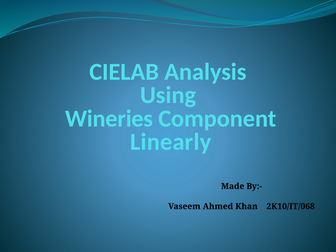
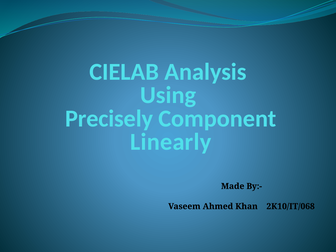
Wineries: Wineries -> Precisely (109, 118)
